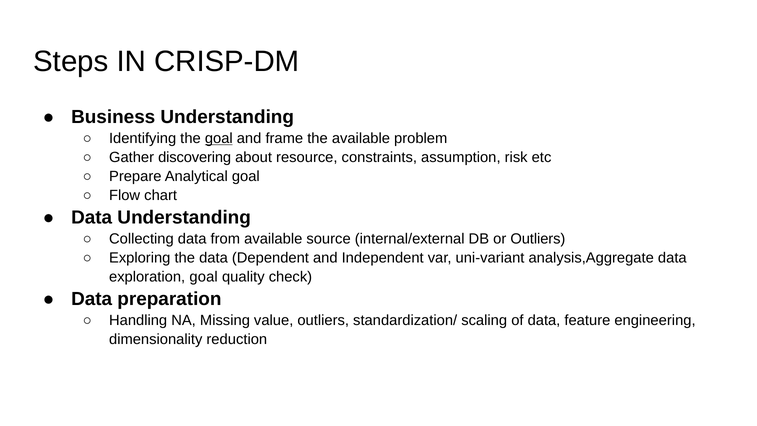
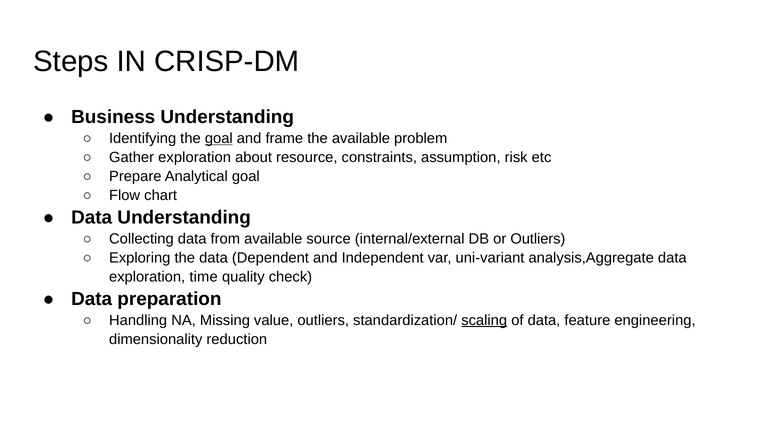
Gather discovering: discovering -> exploration (195, 157)
exploration goal: goal -> time (204, 277)
scaling underline: none -> present (484, 320)
